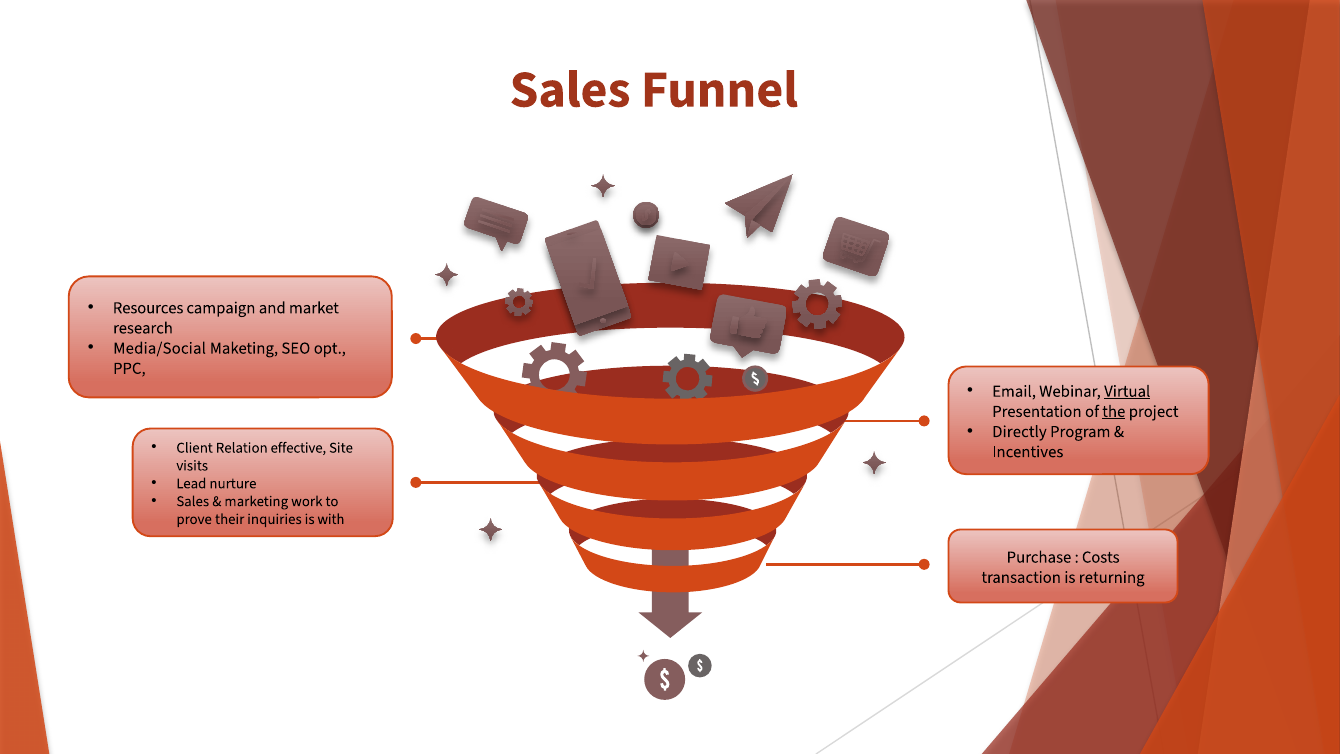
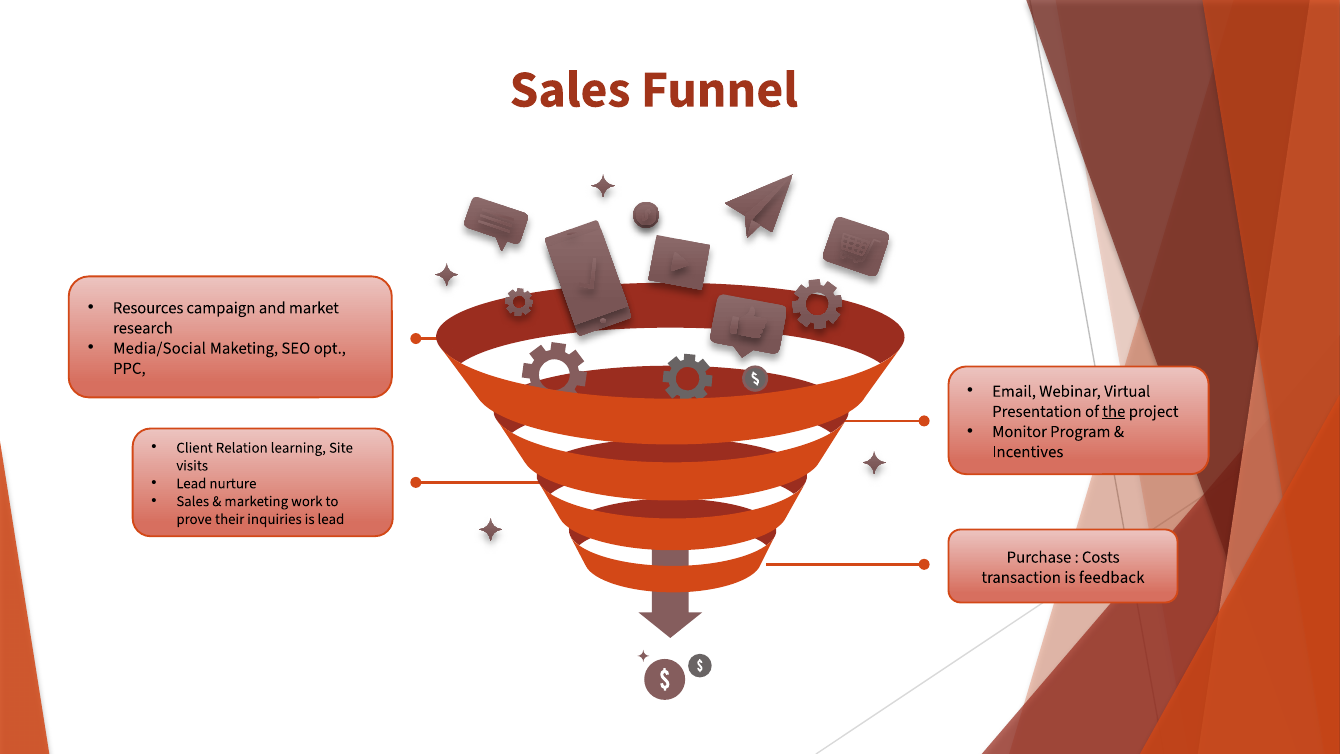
Virtual underline: present -> none (1127, 391)
Directly: Directly -> Monitor (1020, 431)
effective: effective -> learning (298, 448)
is with: with -> lead (331, 519)
returning: returning -> feedback (1112, 577)
